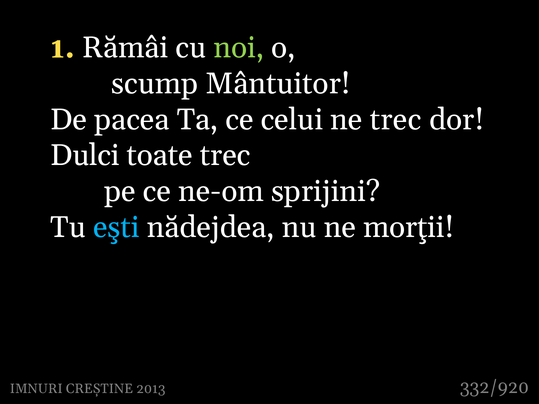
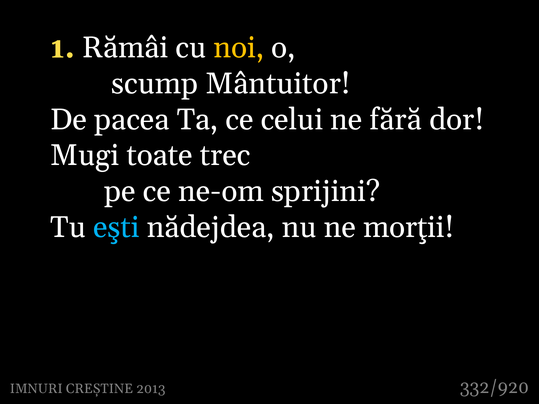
noi colour: light green -> yellow (239, 48)
ne trec: trec -> fără (396, 120)
Dulci: Dulci -> Mugi (85, 156)
